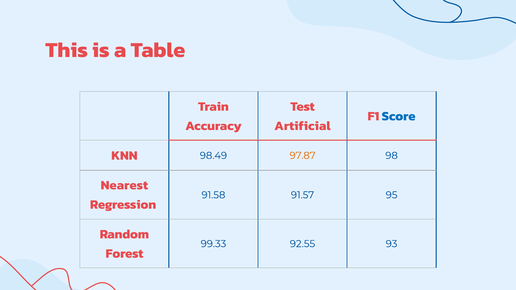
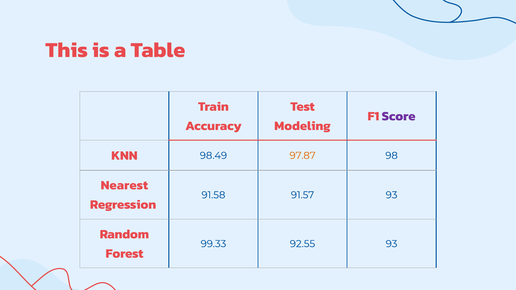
Score colour: blue -> purple (399, 116)
Artificial: Artificial -> Modeling (302, 126)
91.57 95: 95 -> 93 (392, 195)
